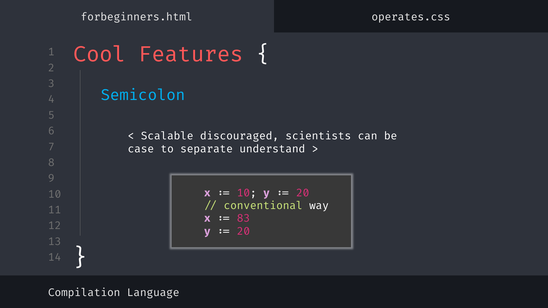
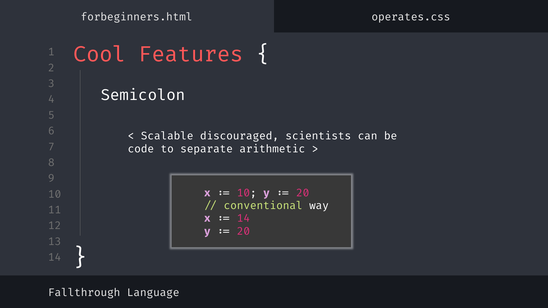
Semicolon colour: light blue -> white (143, 95)
case: case -> code (141, 149)
understand: understand -> arithmetic (272, 149)
83: 83 -> 14 (243, 219)
Compilation: Compilation -> Fallthrough (84, 293)
